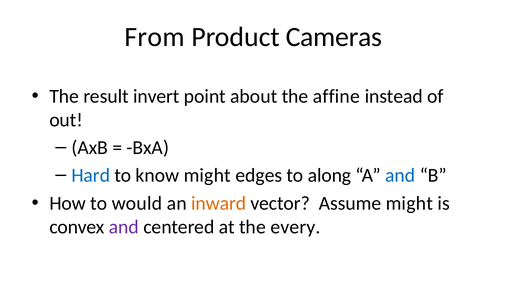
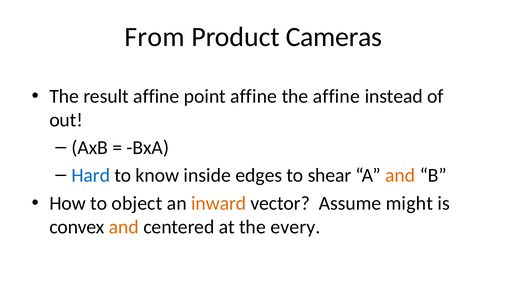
result invert: invert -> affine (156, 96)
point about: about -> affine (254, 96)
know might: might -> inside (207, 175)
along: along -> shear (329, 175)
and colour: blue -> orange (400, 175)
would: would -> object (137, 203)
and colour: purple -> orange (124, 227)
